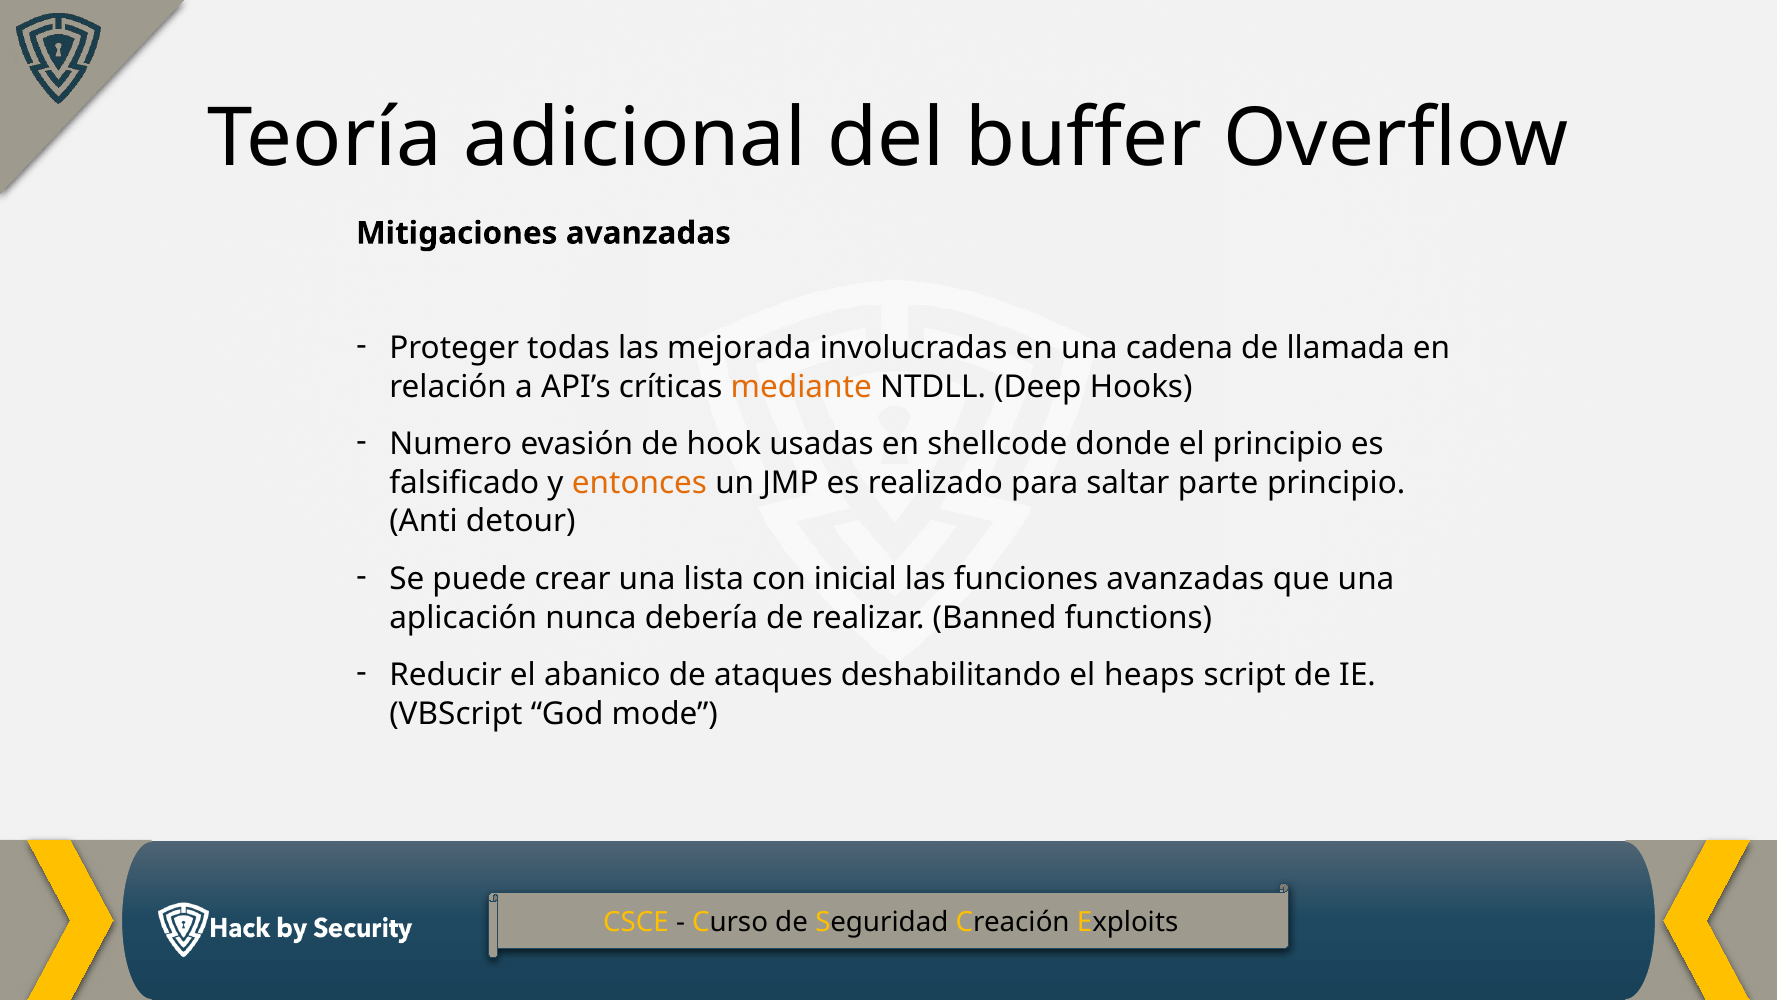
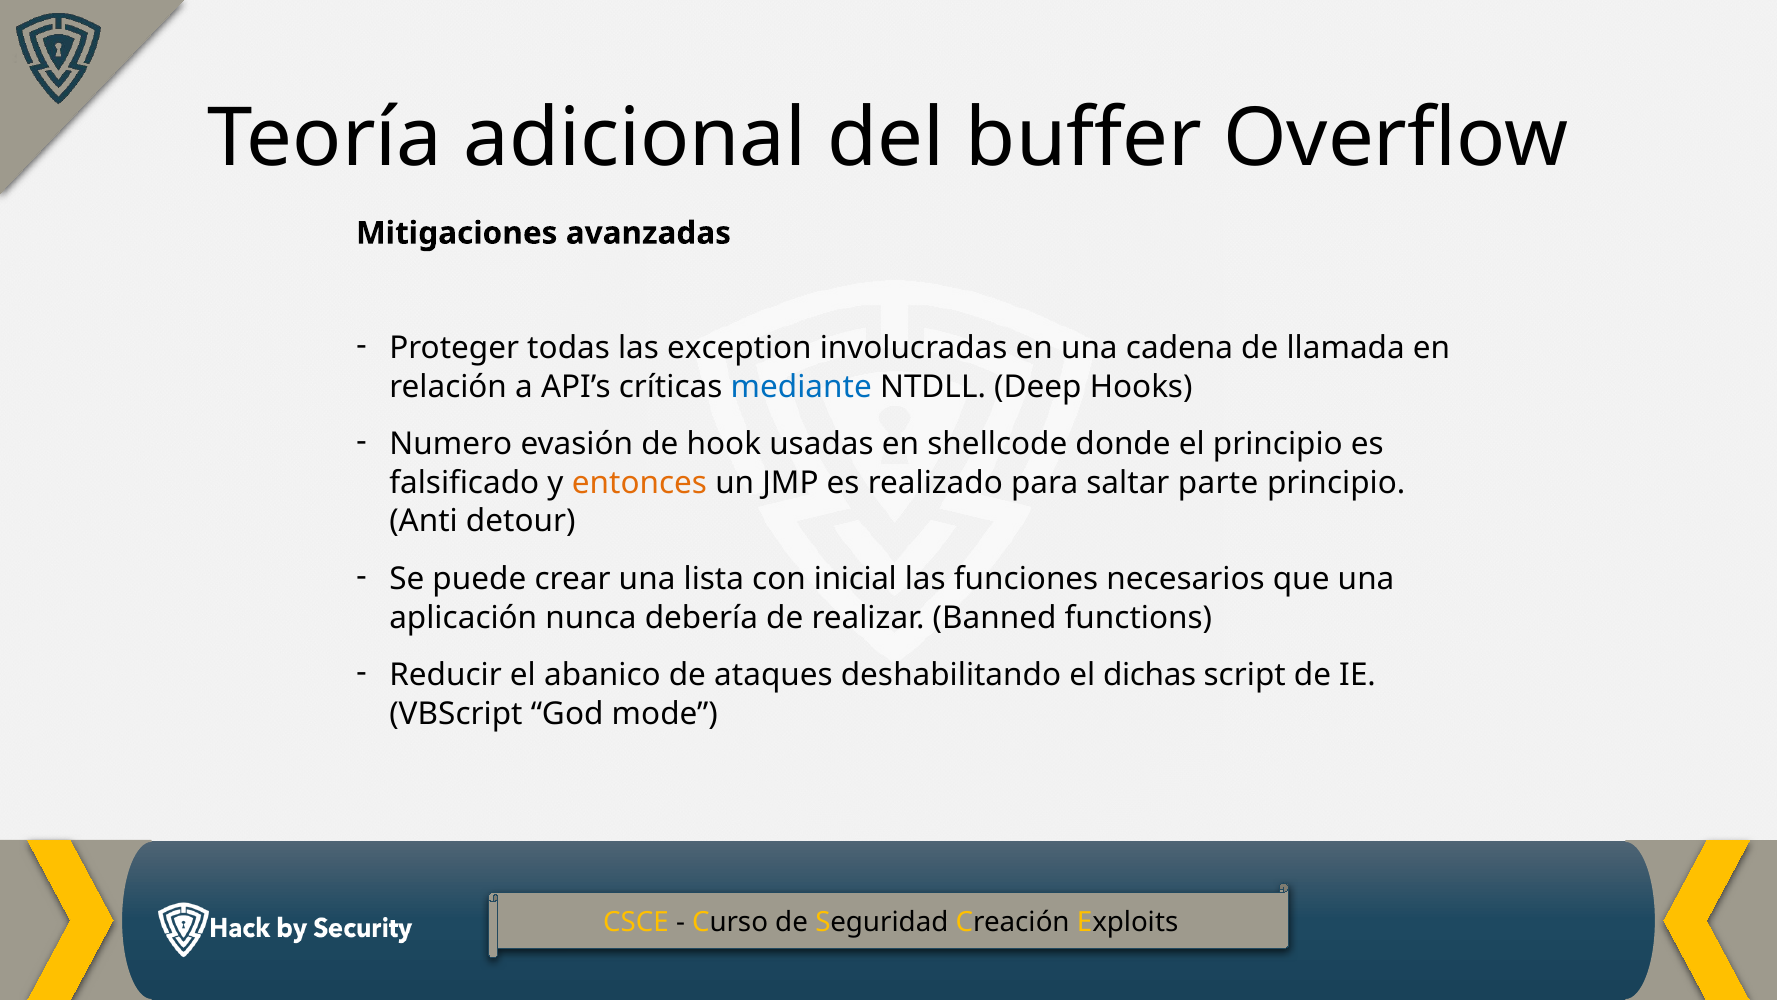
mejorada: mejorada -> exception (739, 348)
mediante colour: orange -> blue (801, 386)
funciones avanzadas: avanzadas -> necesarios (1186, 579)
heaps: heaps -> dichas (1150, 675)
